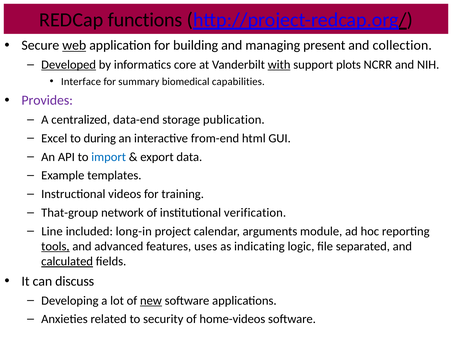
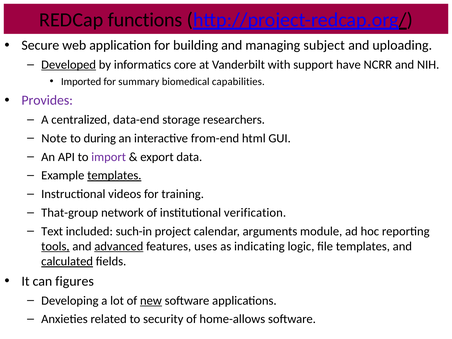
web underline: present -> none (74, 45)
present: present -> subject (324, 45)
collection: collection -> uploading (402, 45)
with underline: present -> none (279, 65)
plots: plots -> have (348, 65)
Interface: Interface -> Imported (81, 81)
publication: publication -> researchers (234, 120)
Excel: Excel -> Note (54, 138)
import colour: blue -> purple (109, 157)
templates underline: none -> present (114, 175)
Line: Line -> Text (52, 231)
long-in: long-in -> such-in (134, 231)
advanced underline: none -> present (119, 246)
file separated: separated -> templates (363, 246)
discuss: discuss -> figures (75, 281)
home-videos: home-videos -> home-allows (232, 319)
